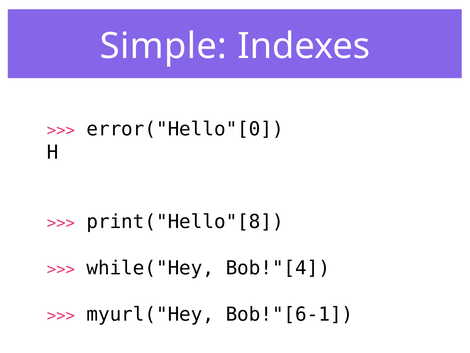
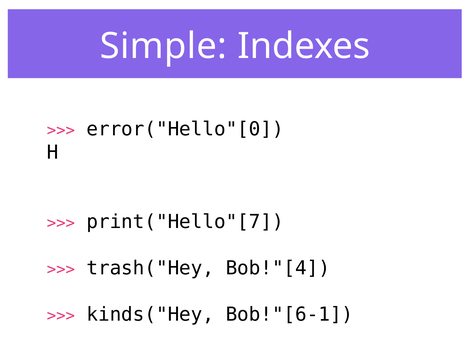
print("Hello"[8: print("Hello"[8 -> print("Hello"[7 (185, 222)
while("Hey: while("Hey -> trash("Hey (150, 268)
myurl("Hey: myurl("Hey -> kinds("Hey (150, 314)
